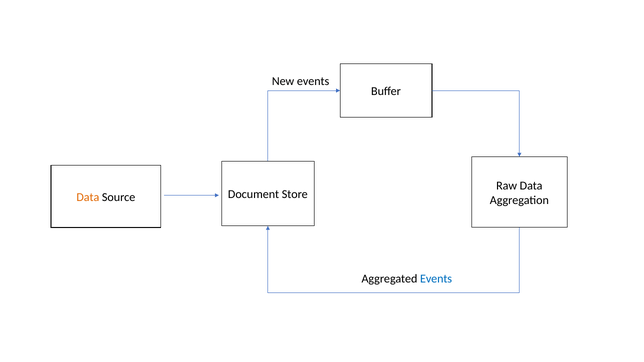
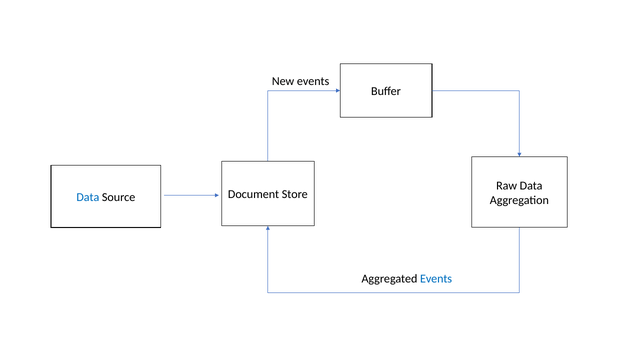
Data colour: orange -> blue (88, 197)
